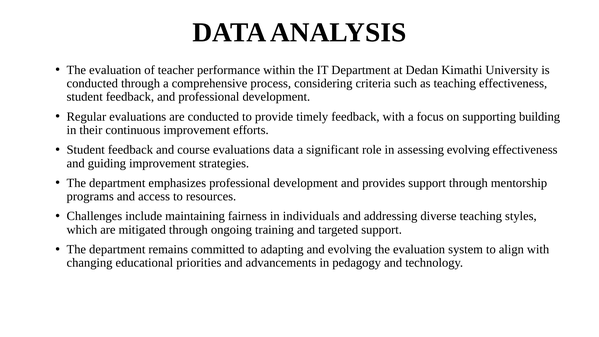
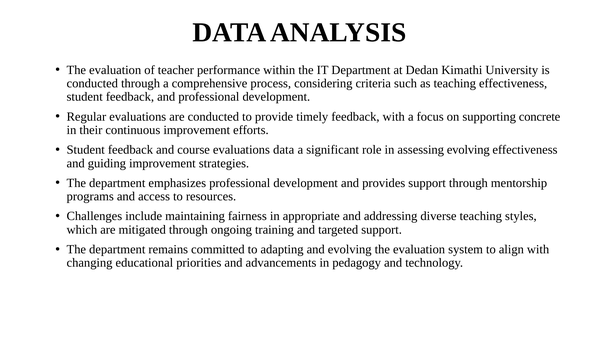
building: building -> concrete (540, 117)
individuals: individuals -> appropriate (311, 216)
